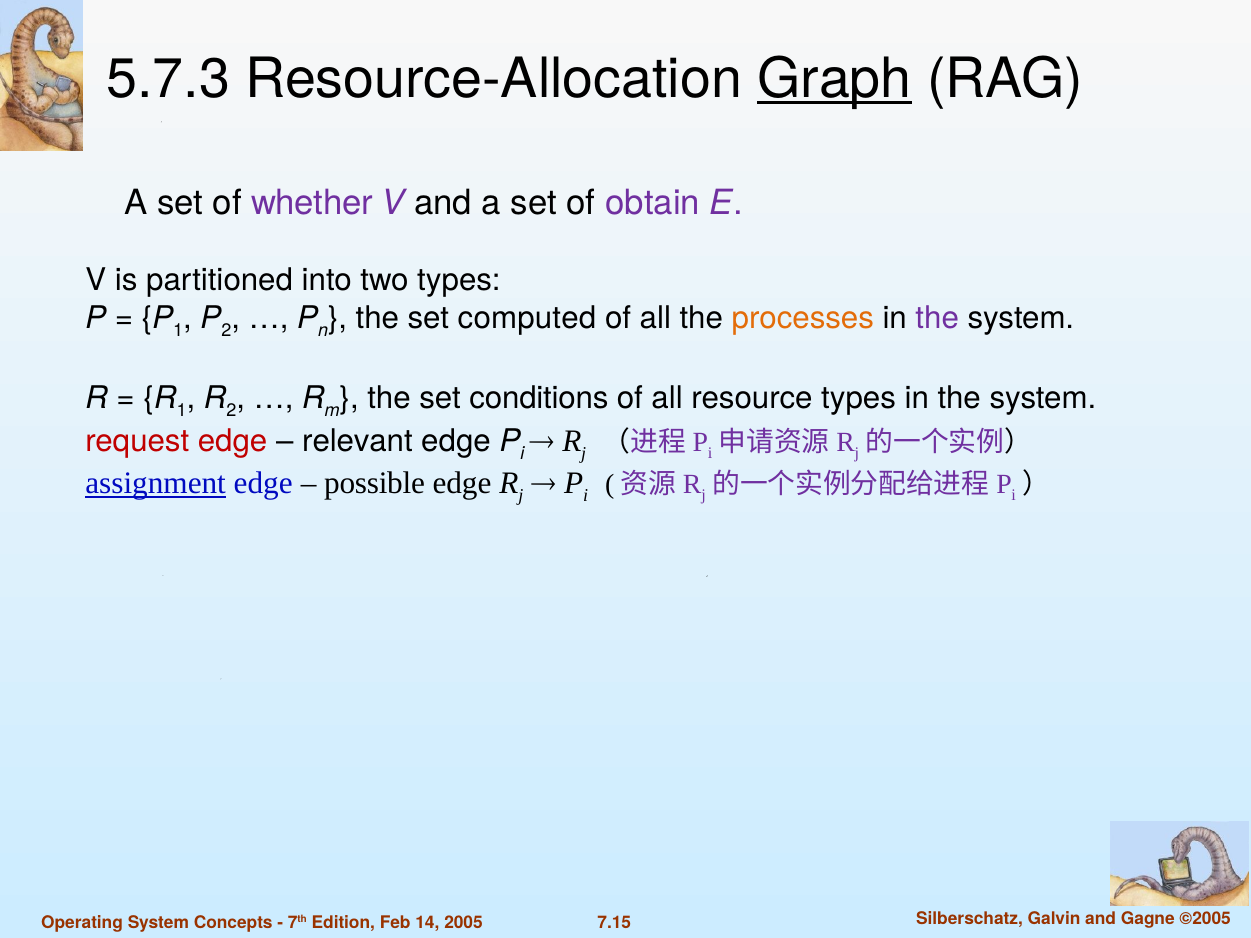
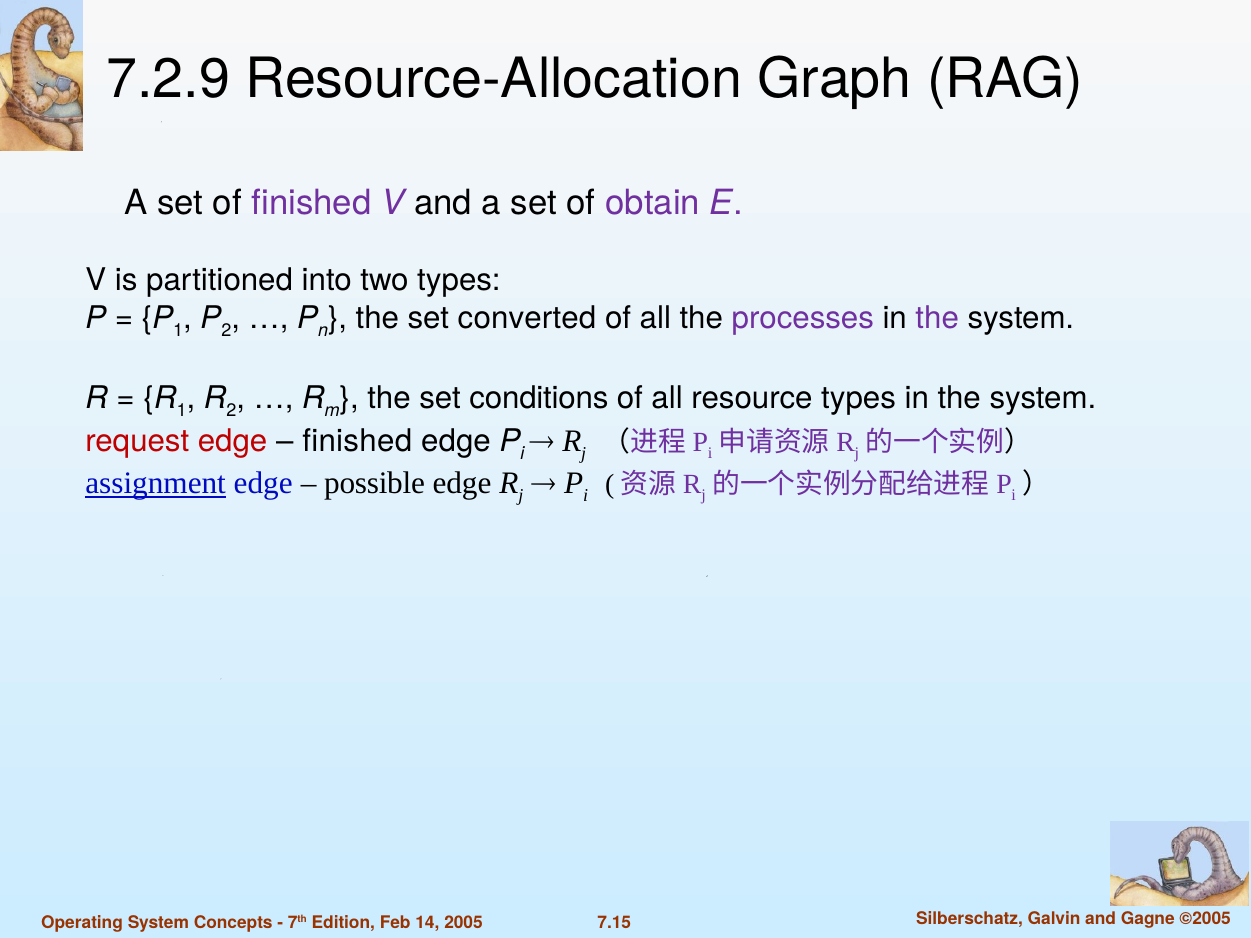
5.7.3: 5.7.3 -> 7.2.9 (168, 79)
Graph underline: present -> none (835, 79)
of whether: whether -> finished (312, 203)
computed: computed -> converted (527, 318)
processes colour: orange -> purple (803, 318)
relevant: relevant -> finished (357, 441)
